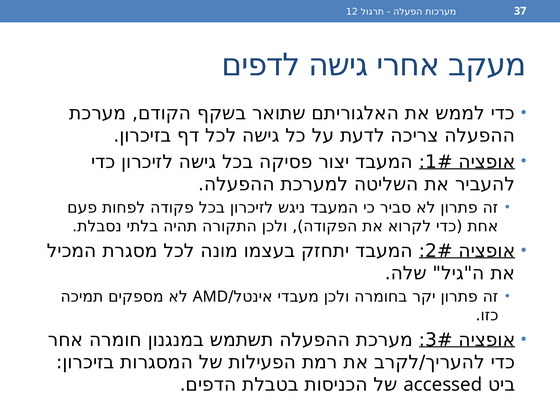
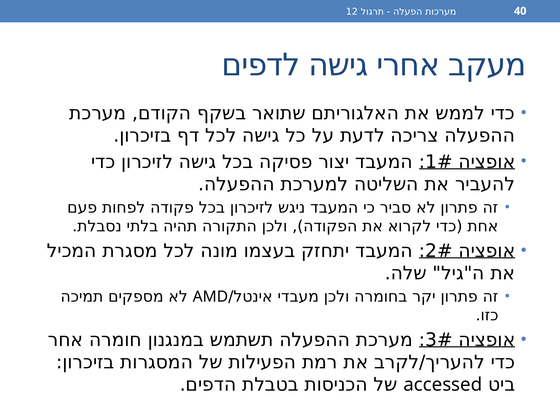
37: 37 -> 40 (520, 11)
